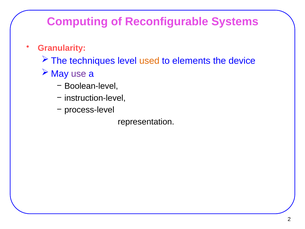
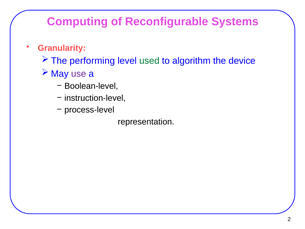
techniques: techniques -> performing (92, 61)
used colour: orange -> green (149, 61)
elements: elements -> algorithm (191, 61)
